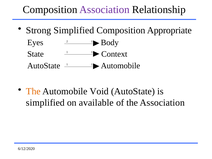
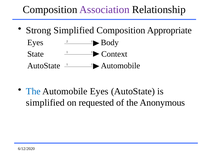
The colour: orange -> blue (33, 91)
Automobile Void: Void -> Eyes (99, 91)
available: available -> requested (96, 103)
the Association: Association -> Anonymous (162, 103)
